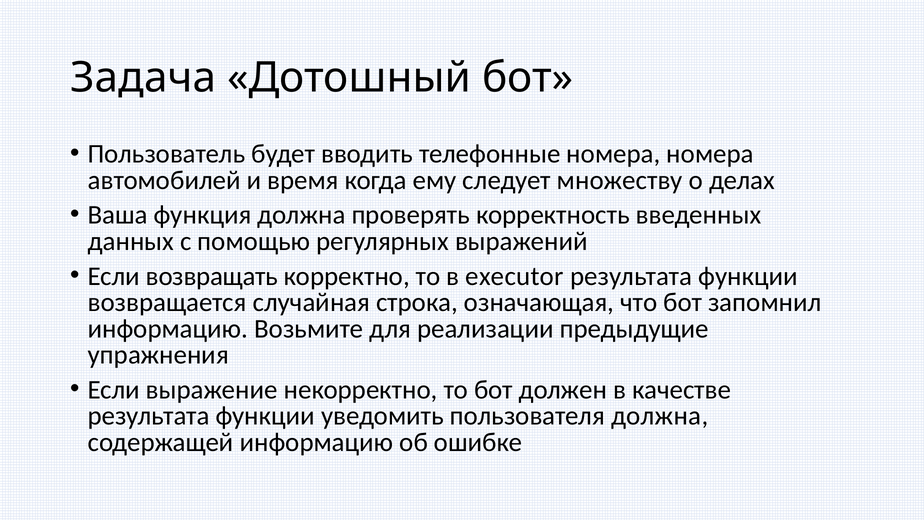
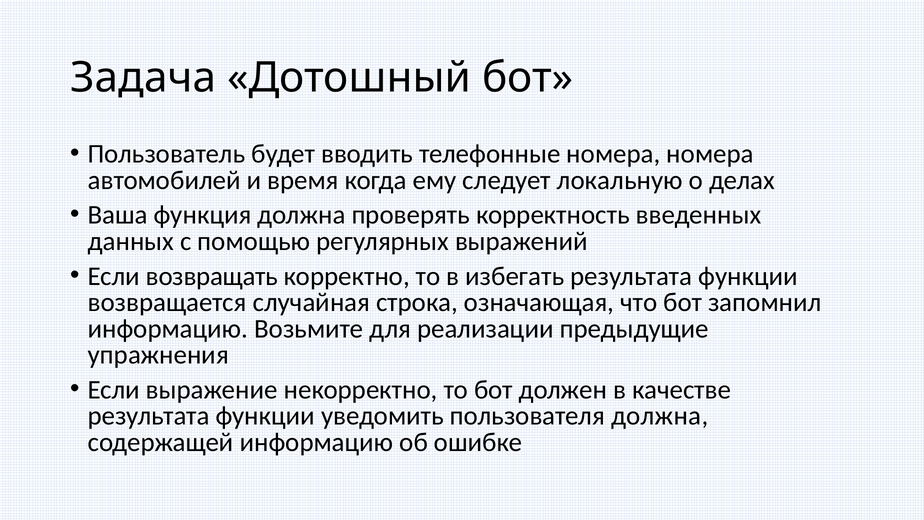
множеству: множеству -> локальную (620, 180)
executor: executor -> избегать (515, 276)
